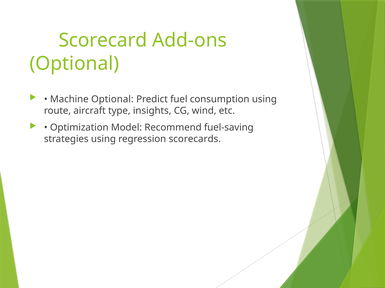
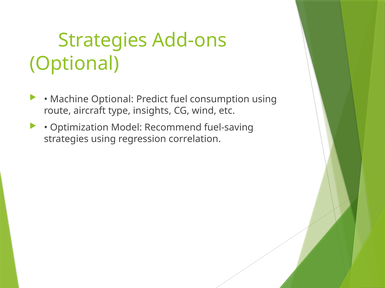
Scorecard: Scorecard -> Strategies (103, 40)
scorecards: scorecards -> correlation (195, 139)
